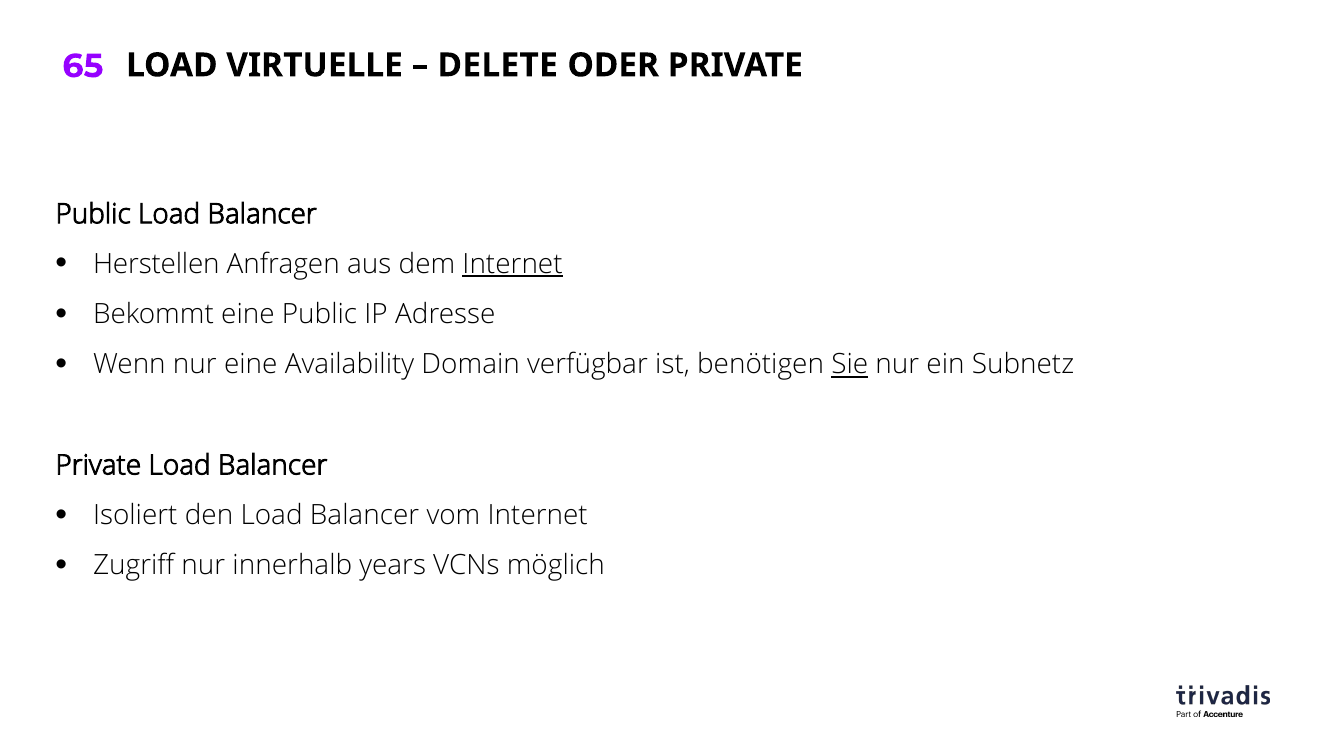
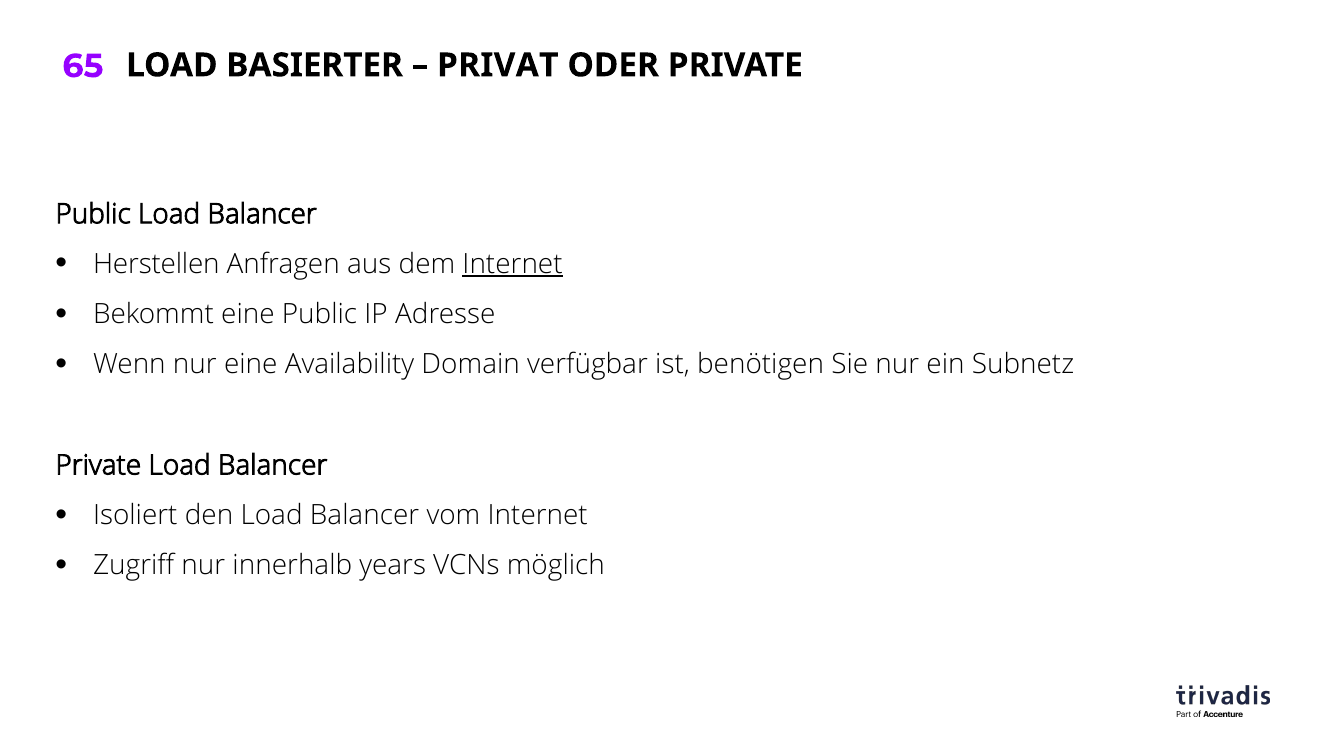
VIRTUELLE: VIRTUELLE -> BASIERTER (315, 65)
DELETE: DELETE -> PRIVAT (498, 65)
Sie underline: present -> none (850, 365)
